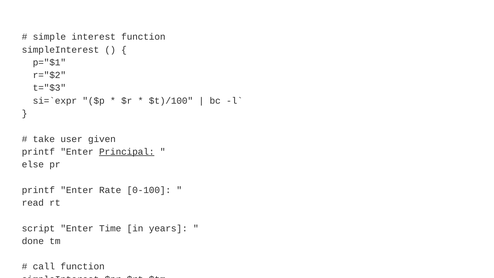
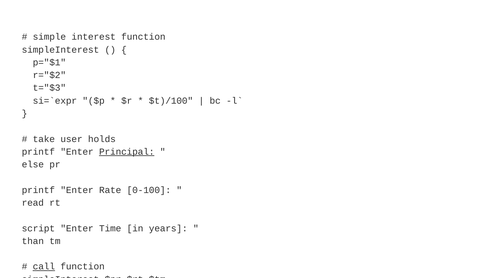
given: given -> holds (102, 139)
done: done -> than (33, 241)
call underline: none -> present (44, 266)
